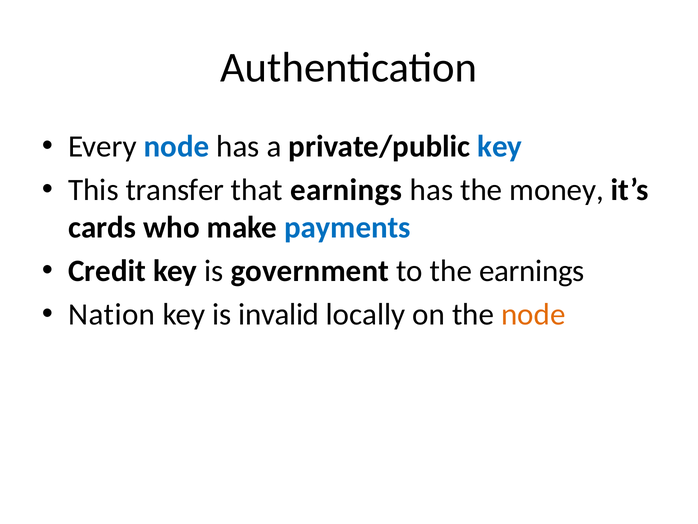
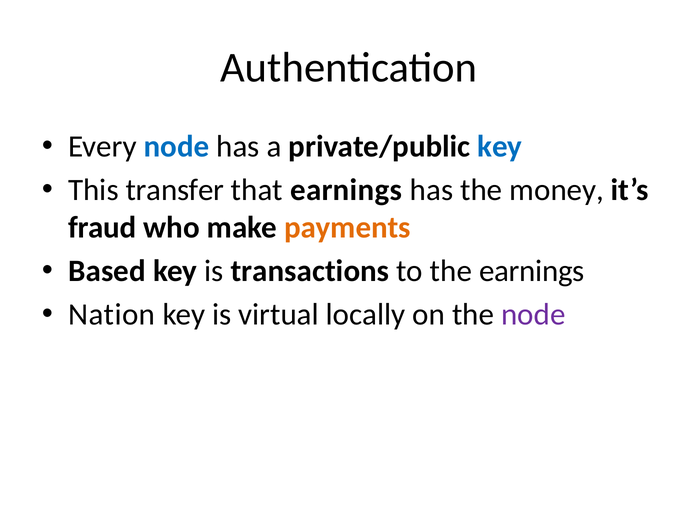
cards: cards -> fraud (102, 227)
payments colour: blue -> orange (347, 227)
Credit: Credit -> Based (107, 271)
government: government -> transactions (310, 271)
invalid: invalid -> virtual (279, 314)
node colour: orange -> purple (533, 314)
